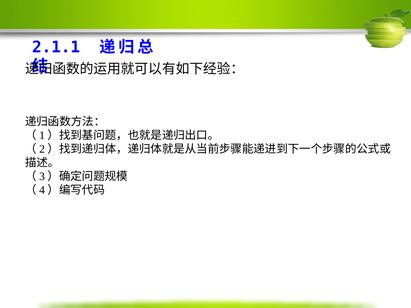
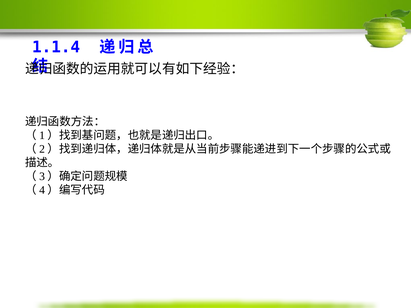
2.1.1: 2.1.1 -> 1.1.4 (56, 47)
